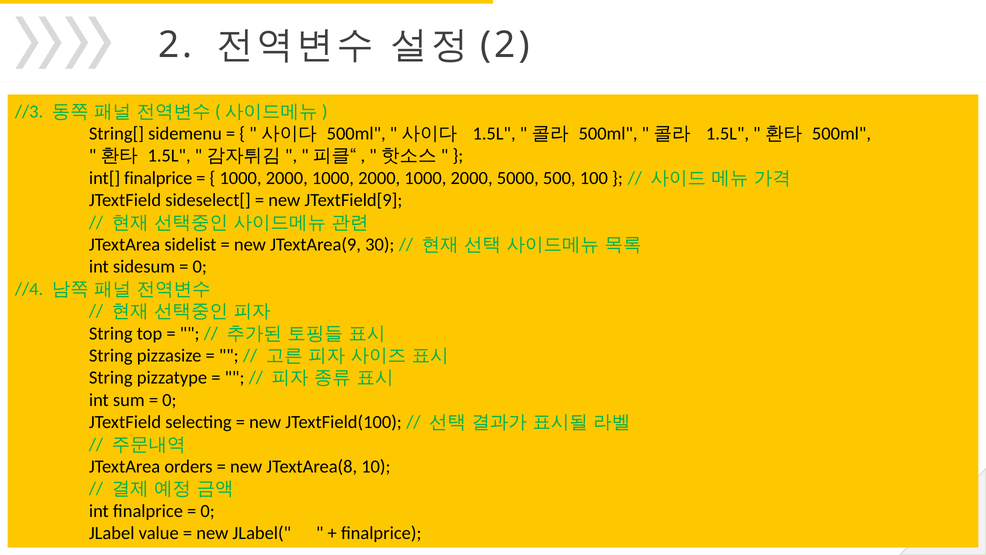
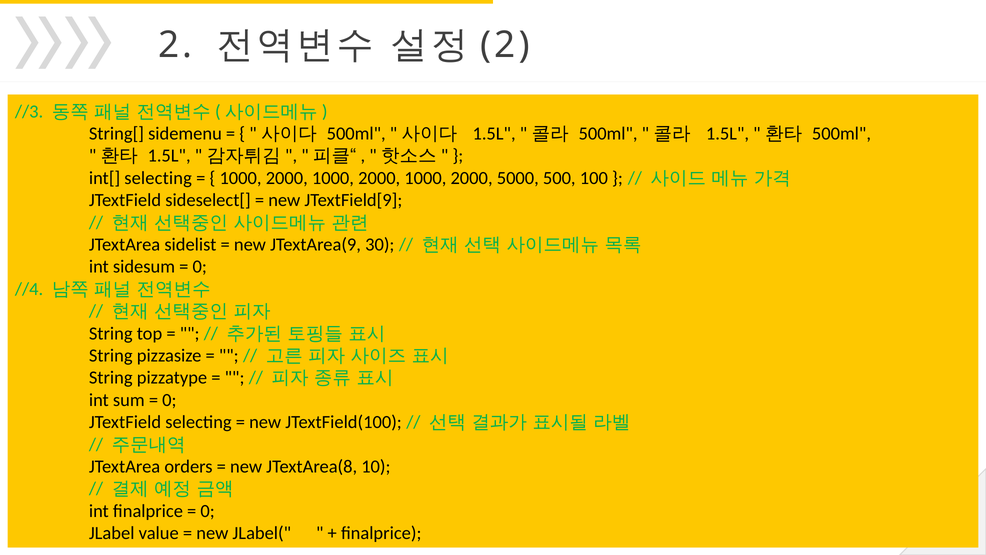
int[ finalprice: finalprice -> selecting (158, 178)
